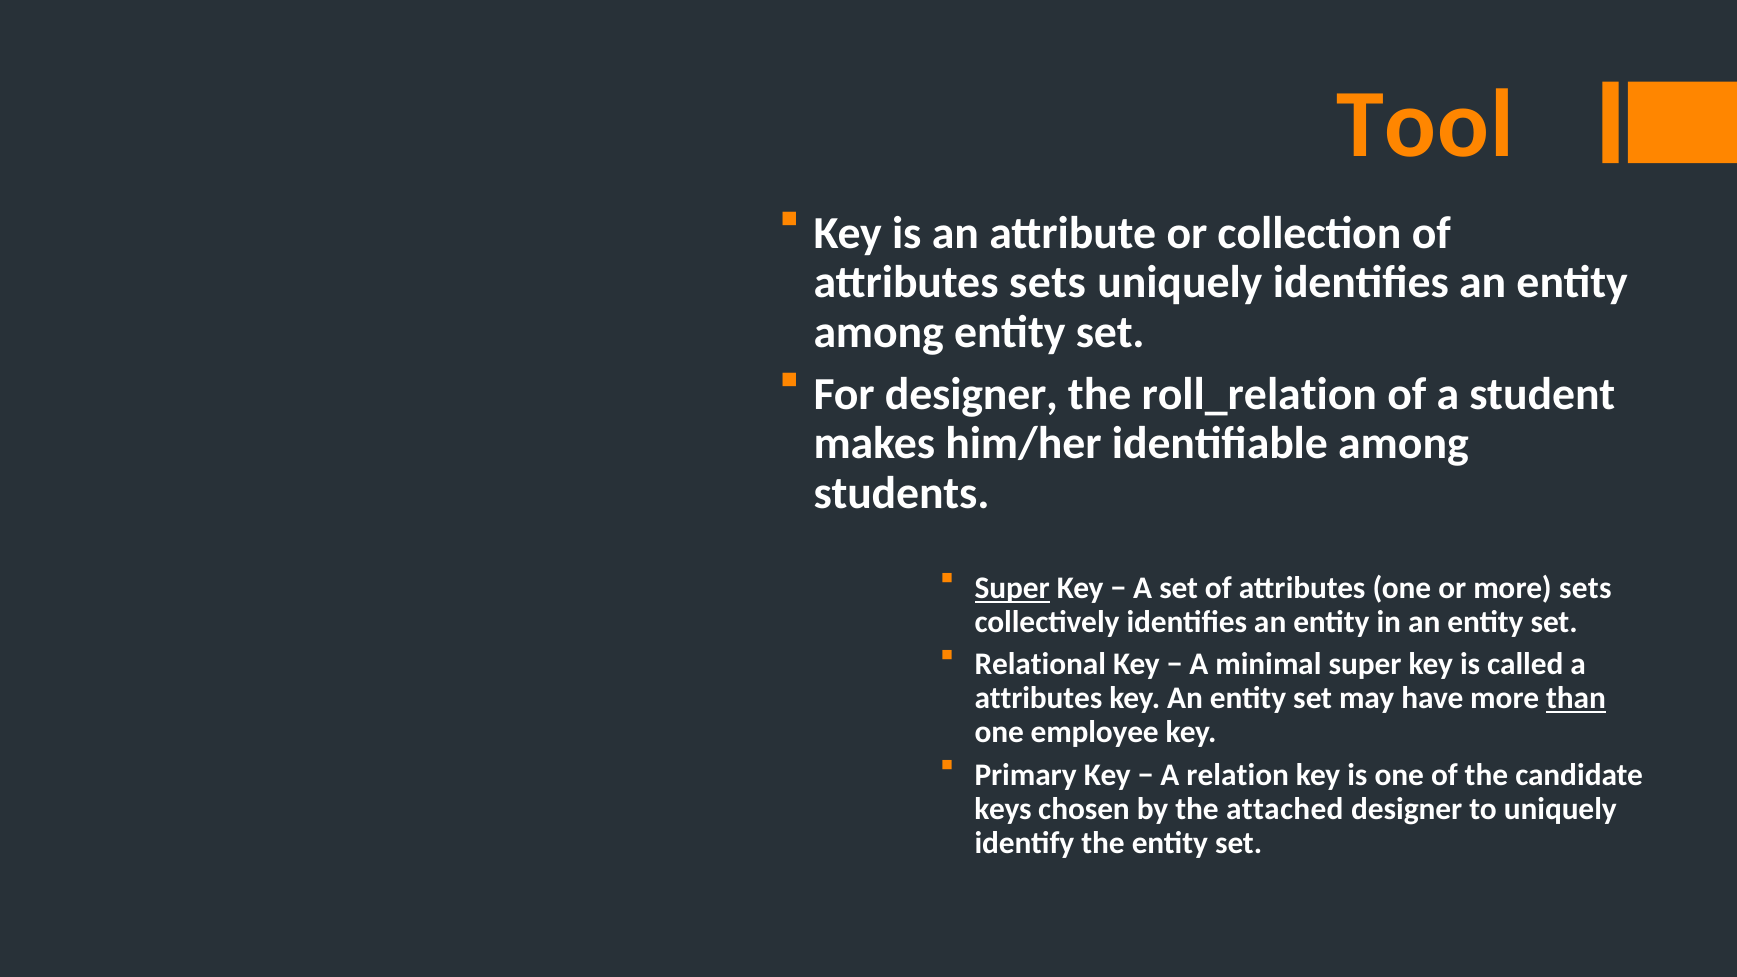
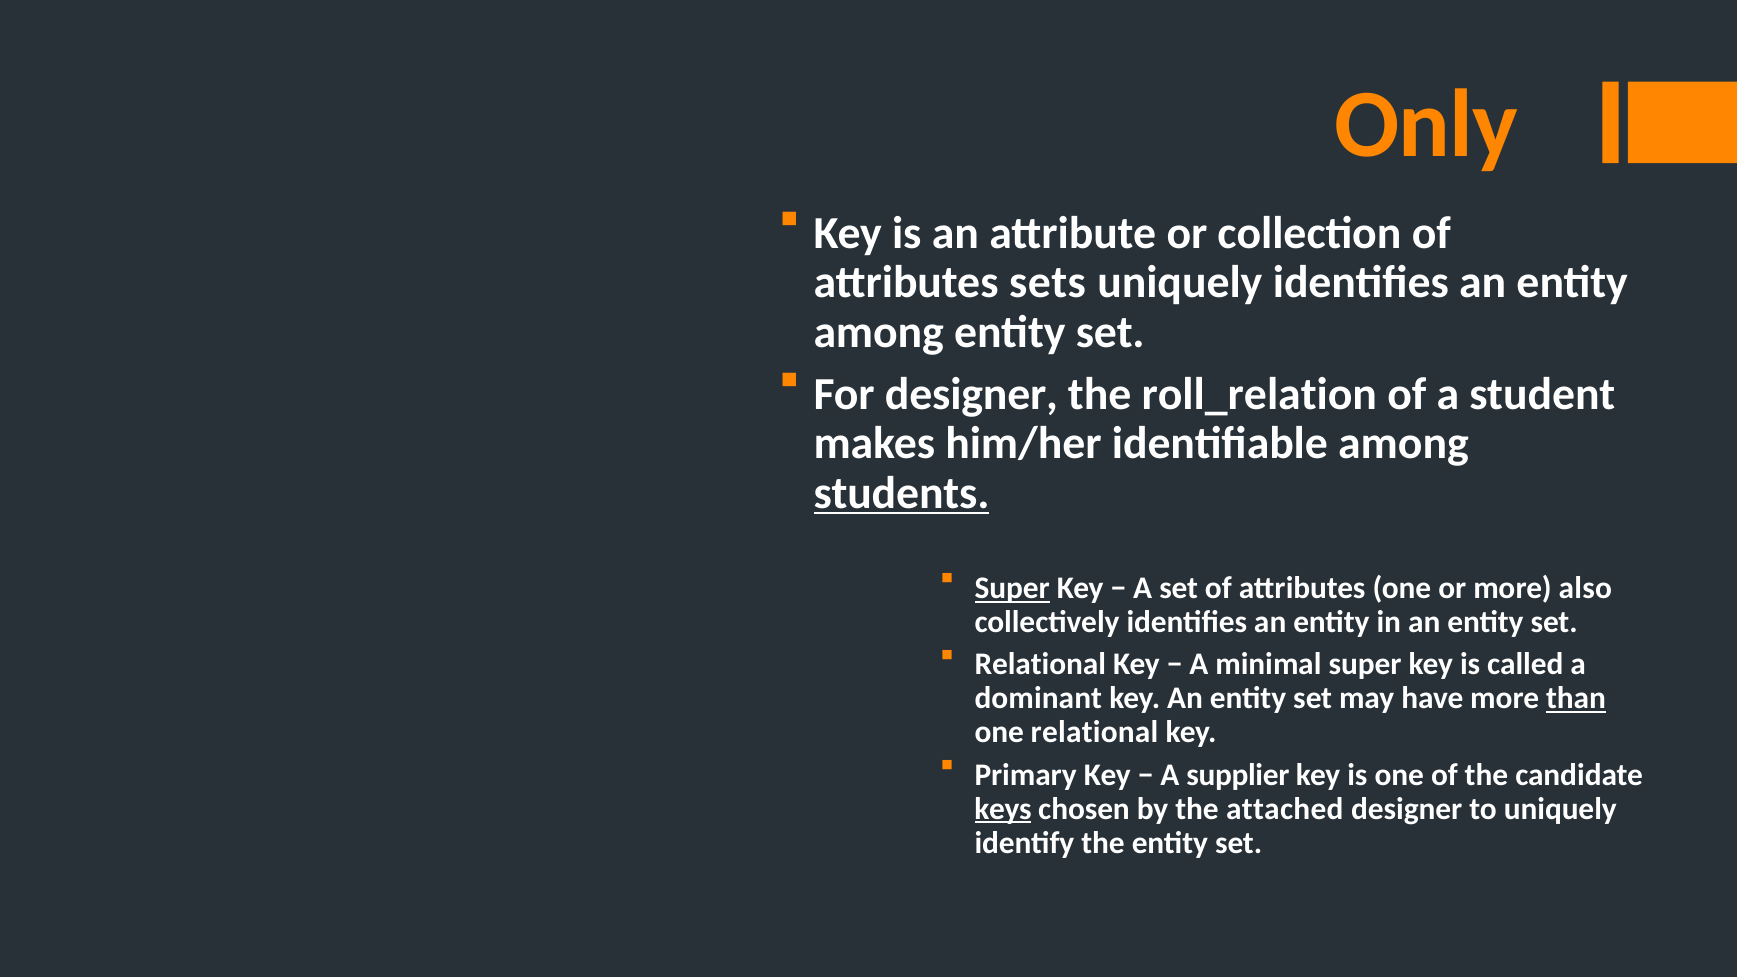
Tool: Tool -> Only (1426, 125)
students underline: none -> present (902, 493)
more sets: sets -> also (1585, 588)
attributes: attributes -> dominant (1038, 699)
one employee: employee -> relational (1095, 732)
relation: relation -> supplier (1238, 775)
keys underline: none -> present (1003, 809)
